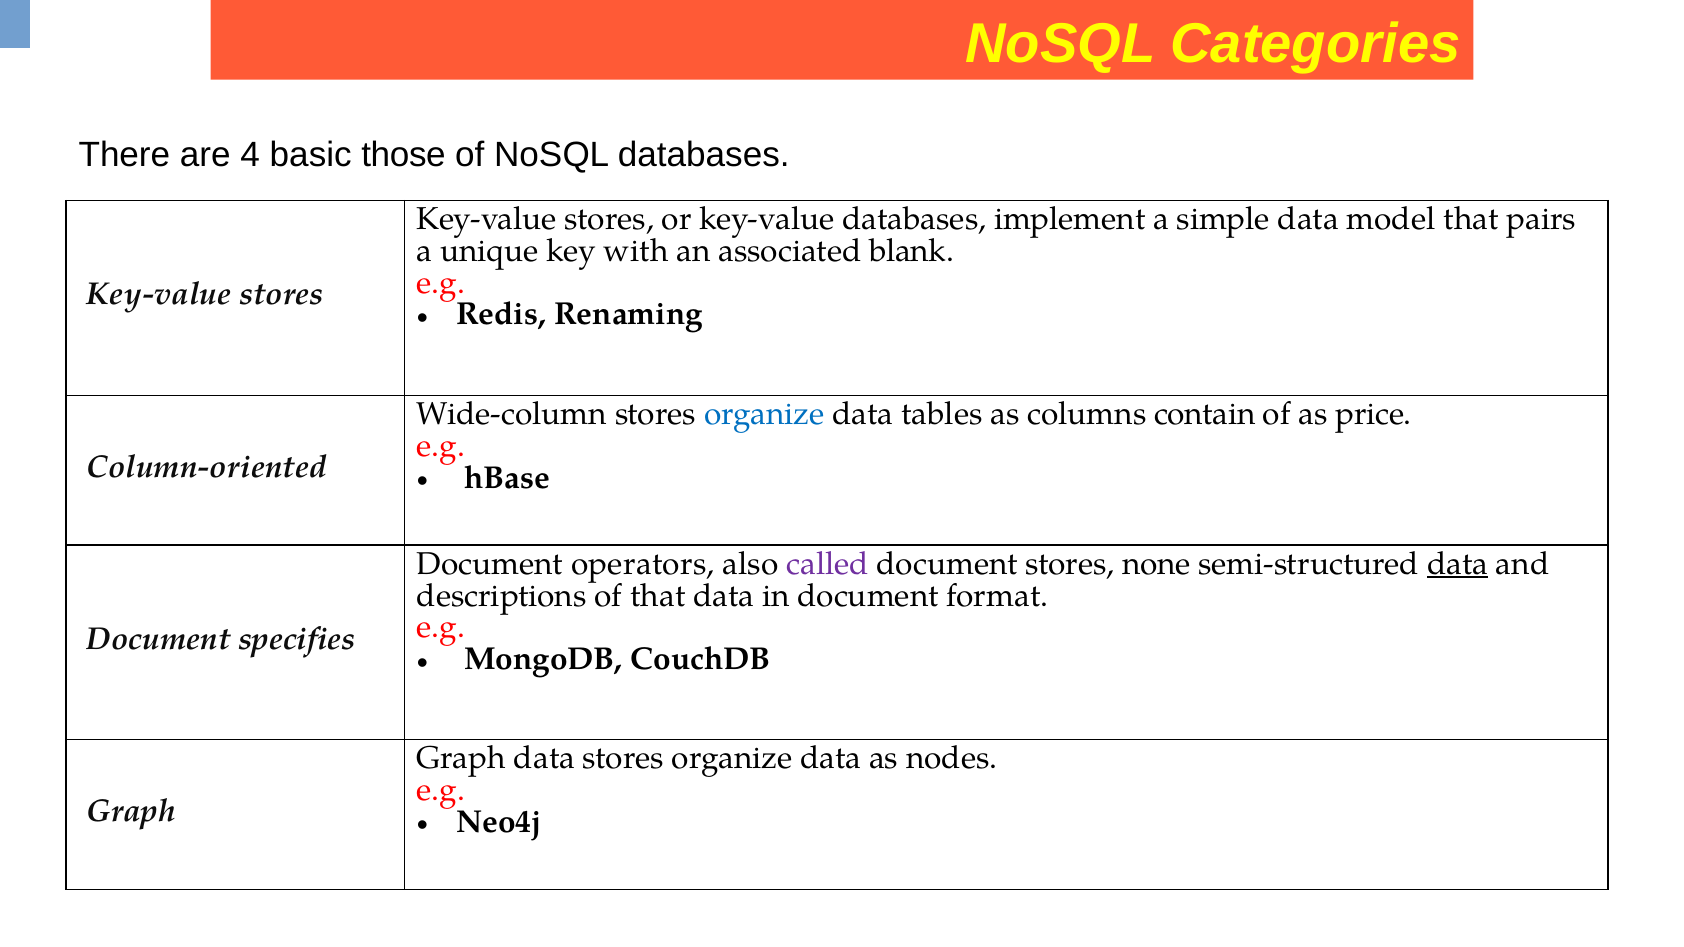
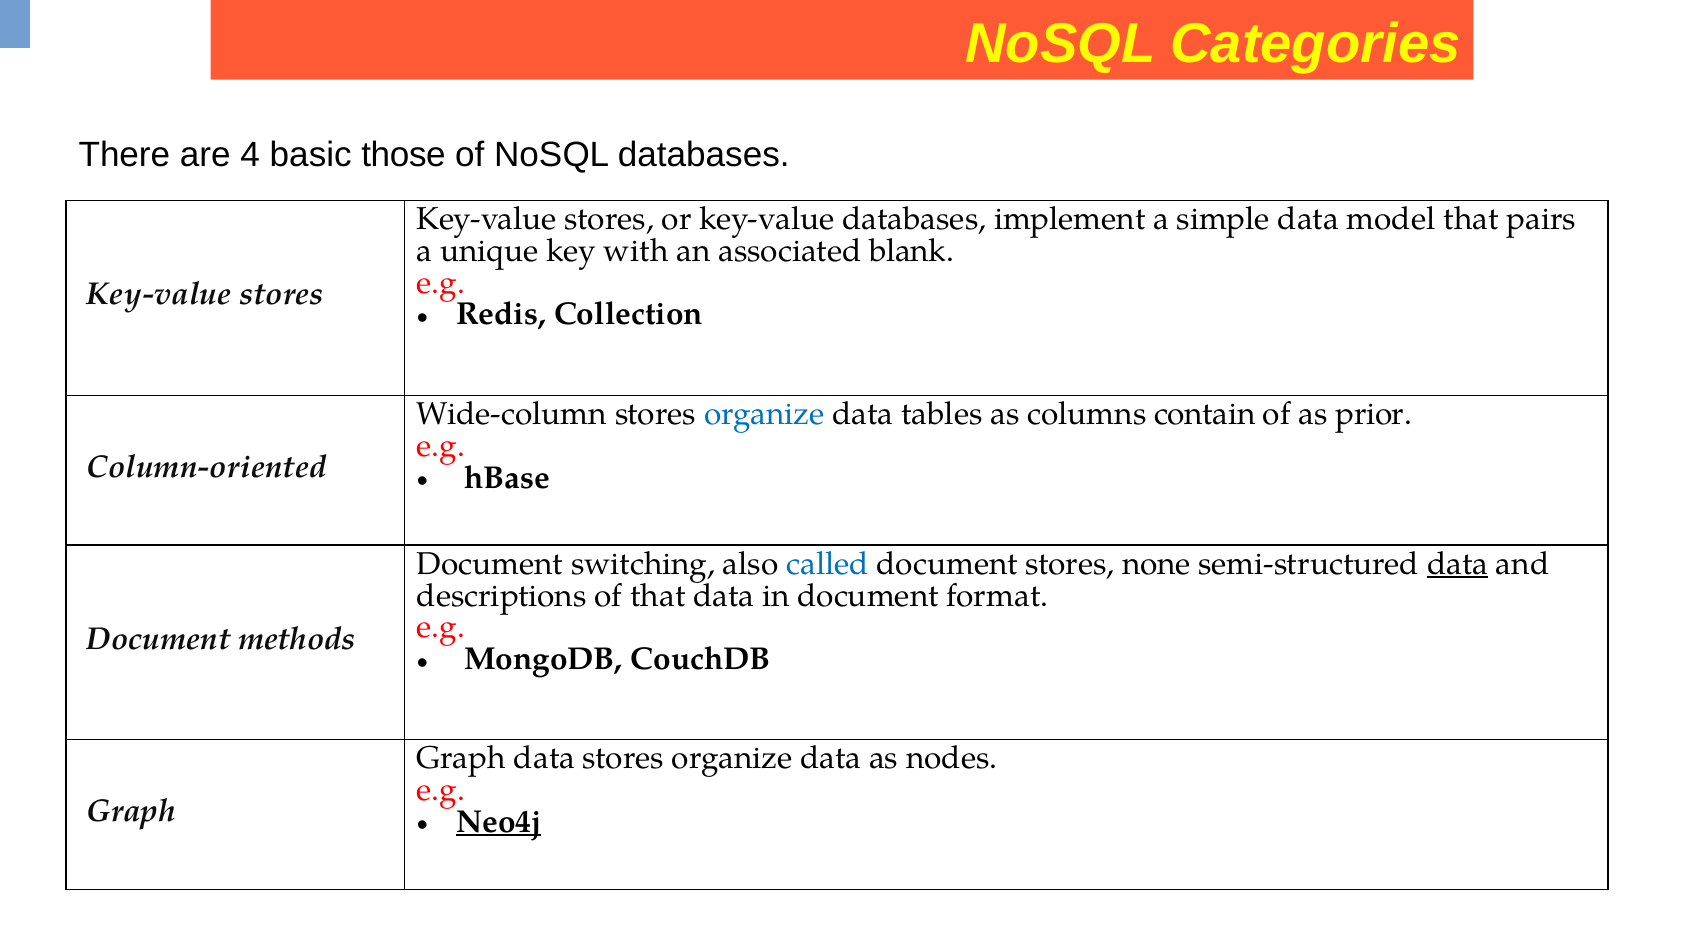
Renaming: Renaming -> Collection (629, 315)
price: price -> prior (1374, 414)
operators: operators -> switching (643, 564)
called colour: purple -> blue (828, 564)
specifies: specifies -> methods (297, 639)
Neo4j underline: none -> present (499, 822)
